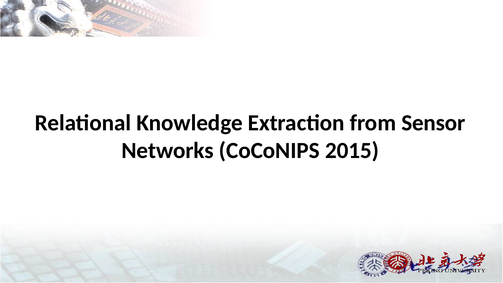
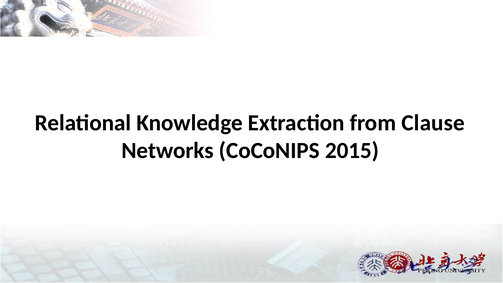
Sensor: Sensor -> Clause (433, 123)
